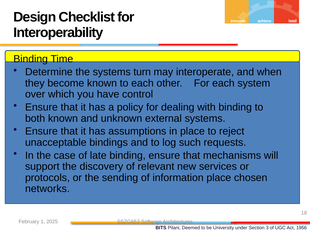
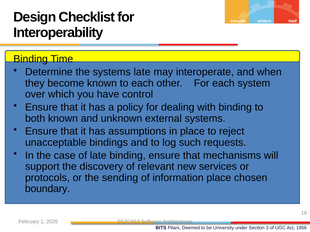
systems turn: turn -> late (142, 72)
networks: networks -> boundary (48, 189)
